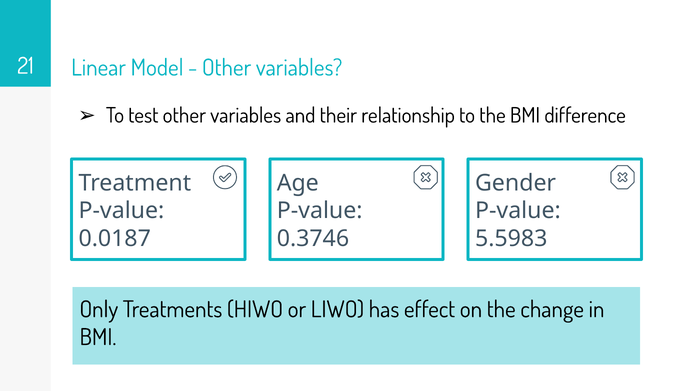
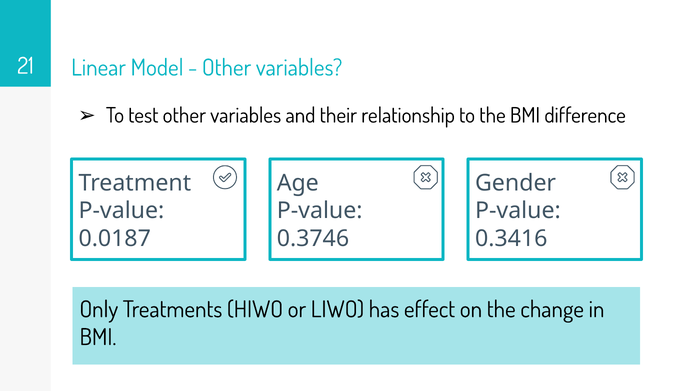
5.5983: 5.5983 -> 0.3416 (511, 239)
